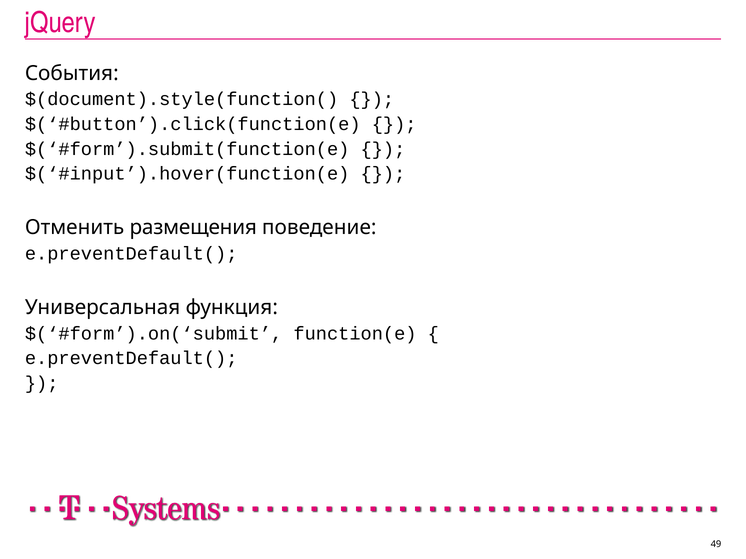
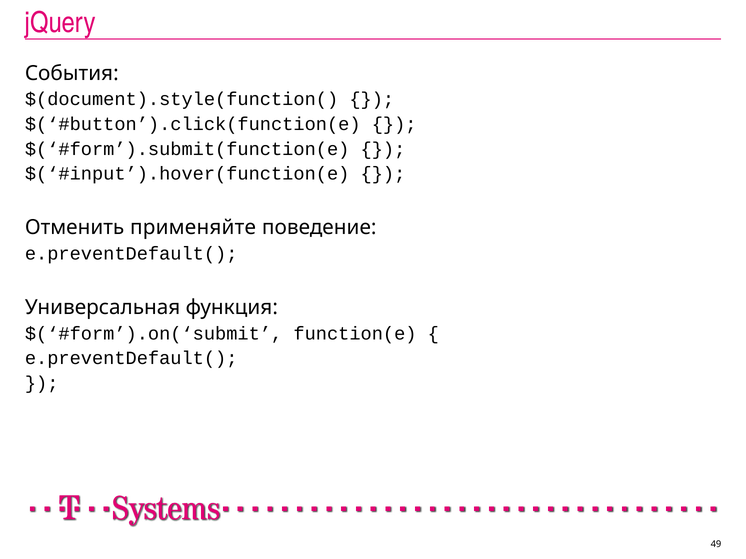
размещения: размещения -> применяйте (193, 228)
